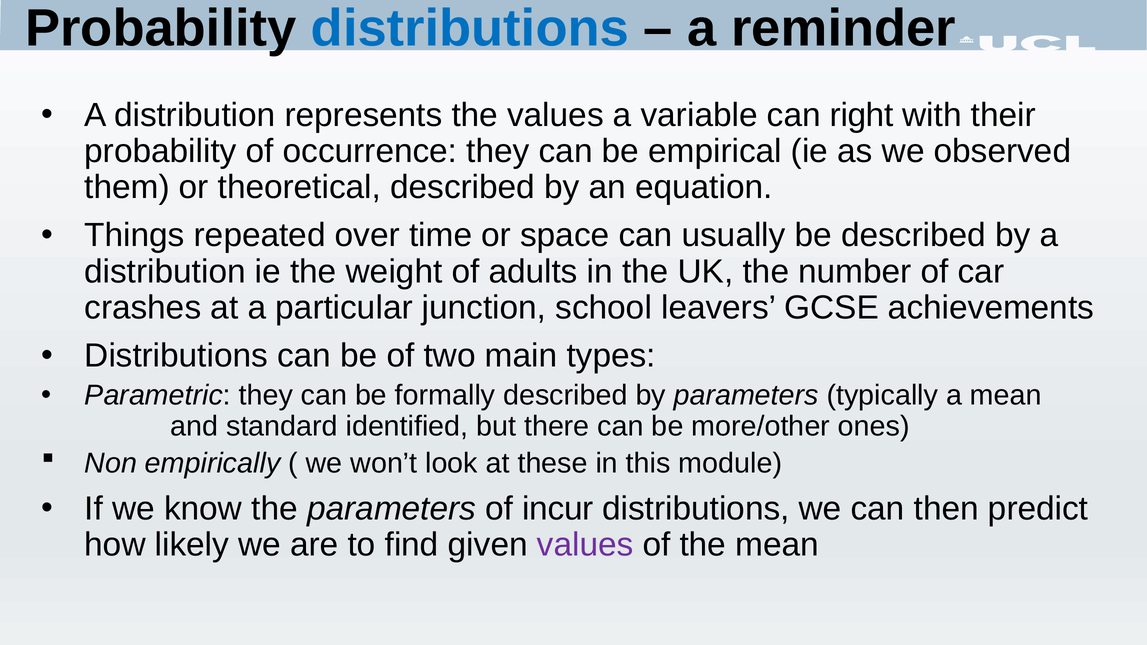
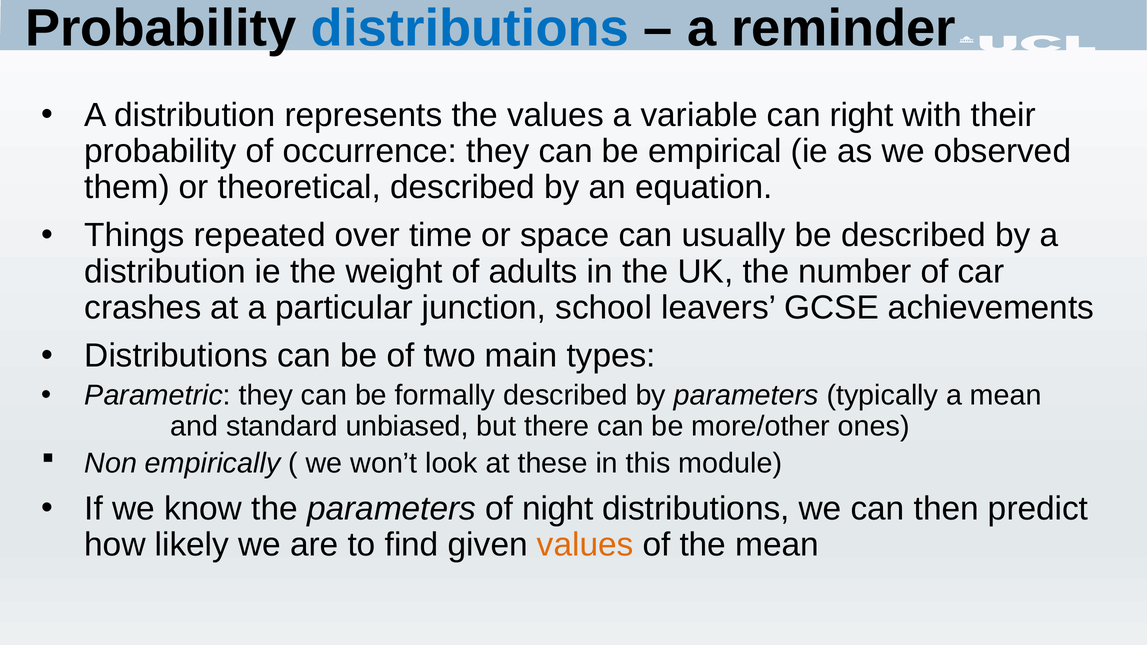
identified: identified -> unbiased (407, 426)
incur: incur -> night (558, 509)
values colour: purple -> orange (585, 545)
